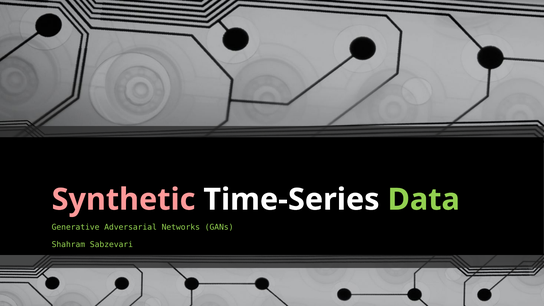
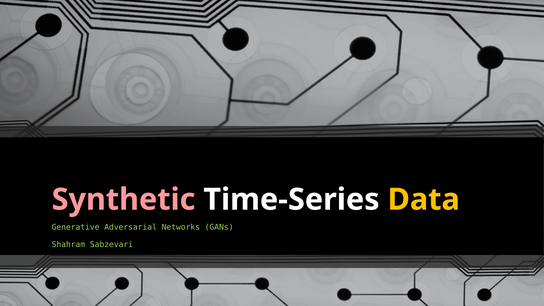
Data colour: light green -> yellow (424, 200)
